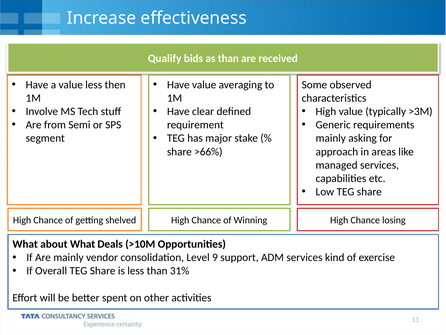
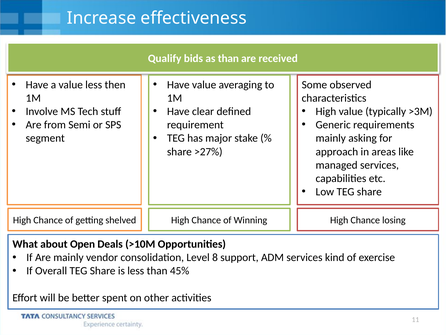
>66%: >66% -> >27% (208, 151)
about What: What -> Open (83, 244)
9: 9 -> 8 (215, 257)
31%: 31% -> 45% (180, 271)
